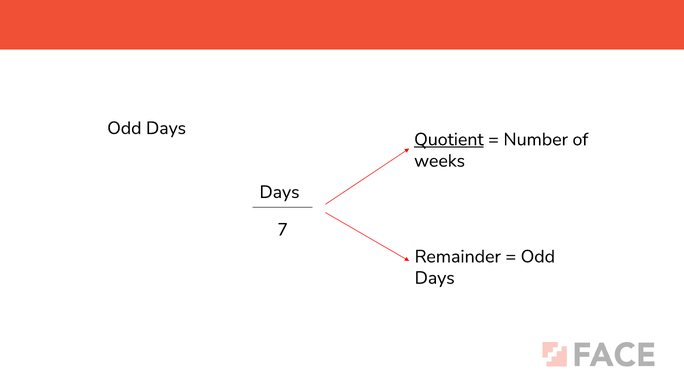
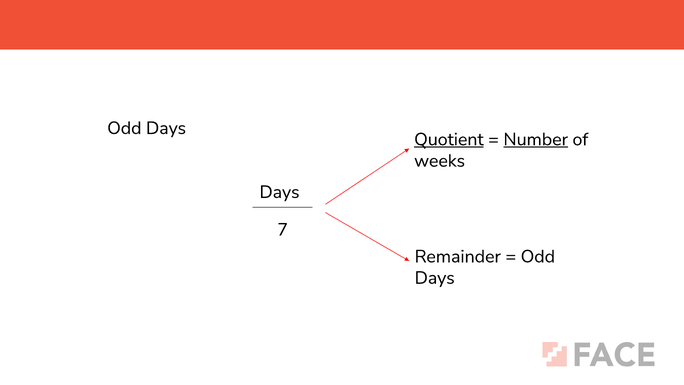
Number underline: none -> present (536, 139)
